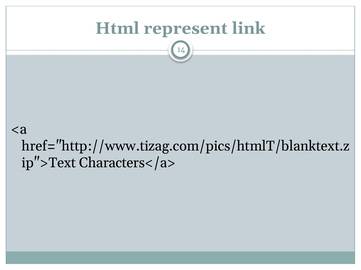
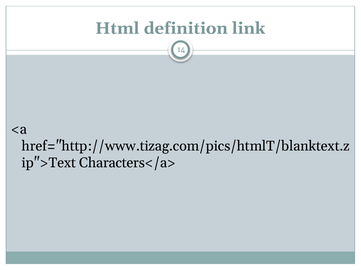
represent: represent -> definition (186, 28)
